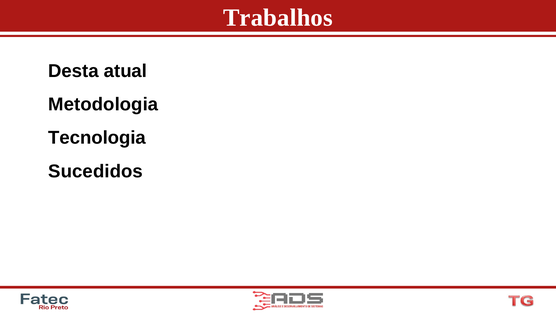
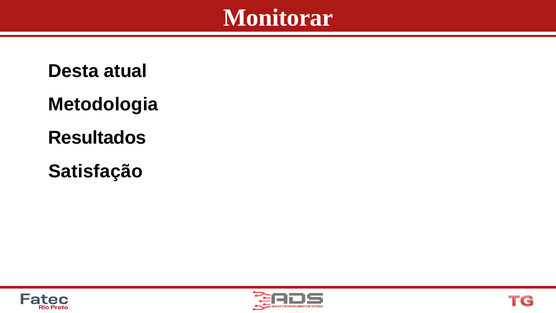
Trabalhos: Trabalhos -> Monitorar (278, 17)
Tecnologia: Tecnologia -> Resultados (97, 138)
Sucedidos: Sucedidos -> Satisfação (96, 171)
